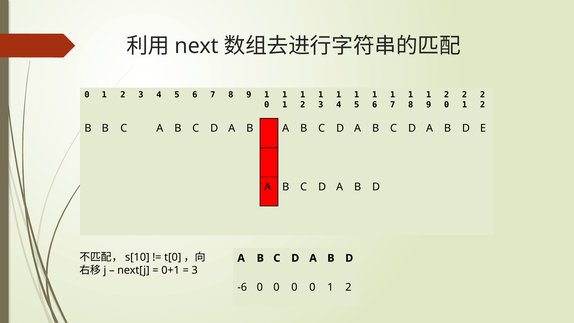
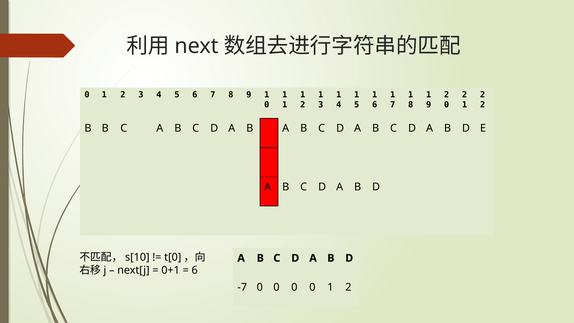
3: 3 -> 6 (195, 270)
-6: -6 -> -7 (242, 287)
